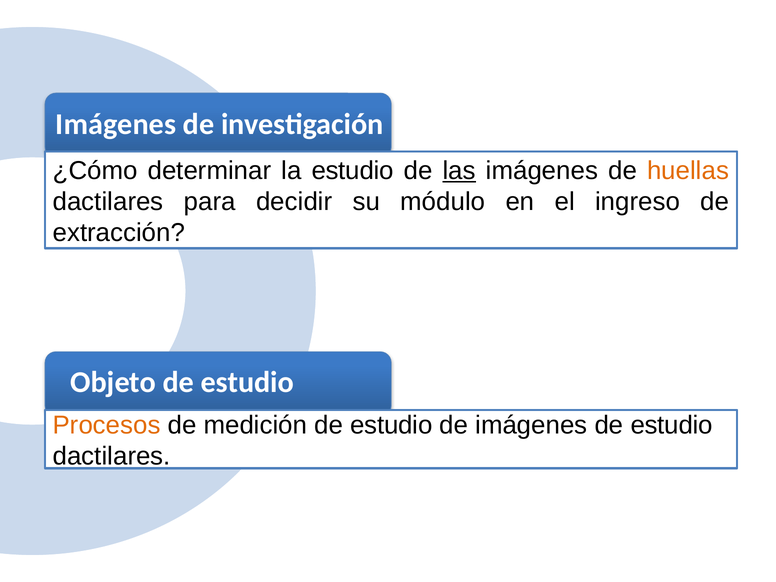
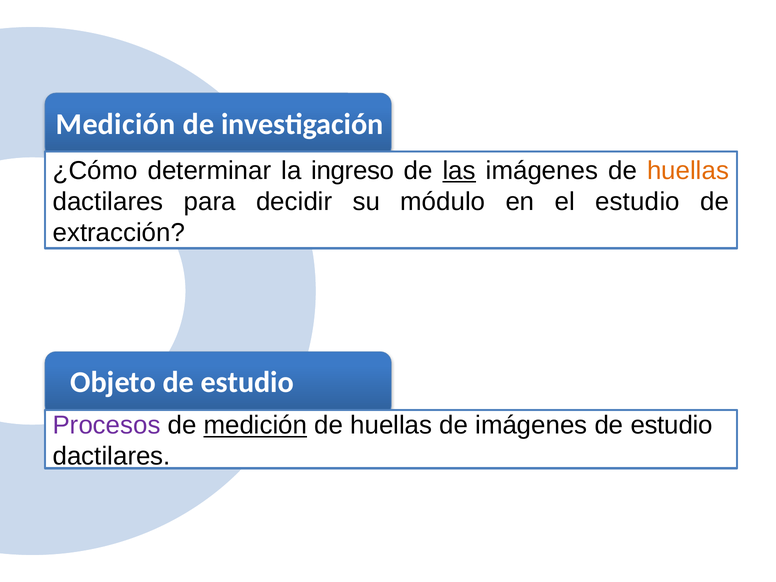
Imágenes: Imágenes -> Medición (116, 124)
la estudio: estudio -> ingreso (353, 171)
el ingreso: ingreso -> estudio (638, 202)
Procesos colour: orange -> purple (107, 425)
medición underline: none -> present (255, 425)
estudio: estudio -> huellas (391, 425)
